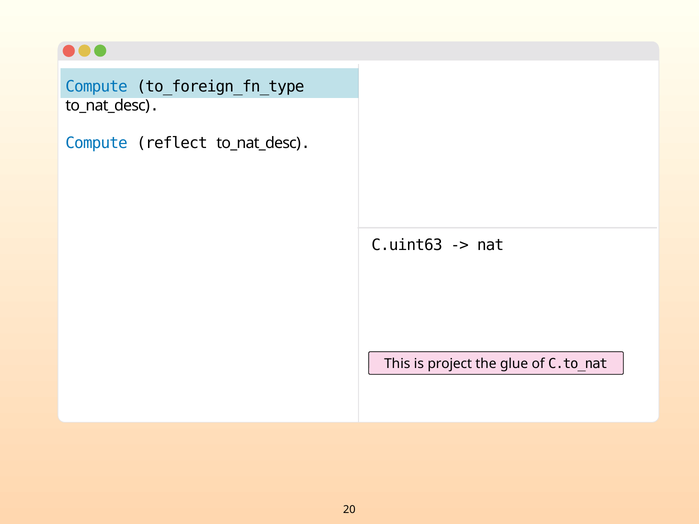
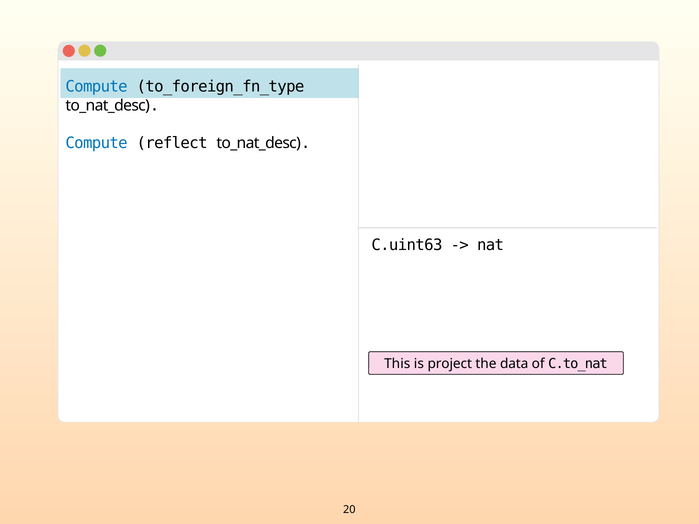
glue: glue -> data (514, 364)
